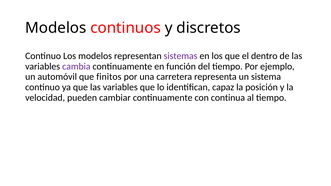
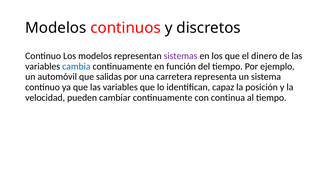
dentro: dentro -> dinero (264, 56)
cambia colour: purple -> blue (76, 66)
finitos: finitos -> salidas (109, 77)
